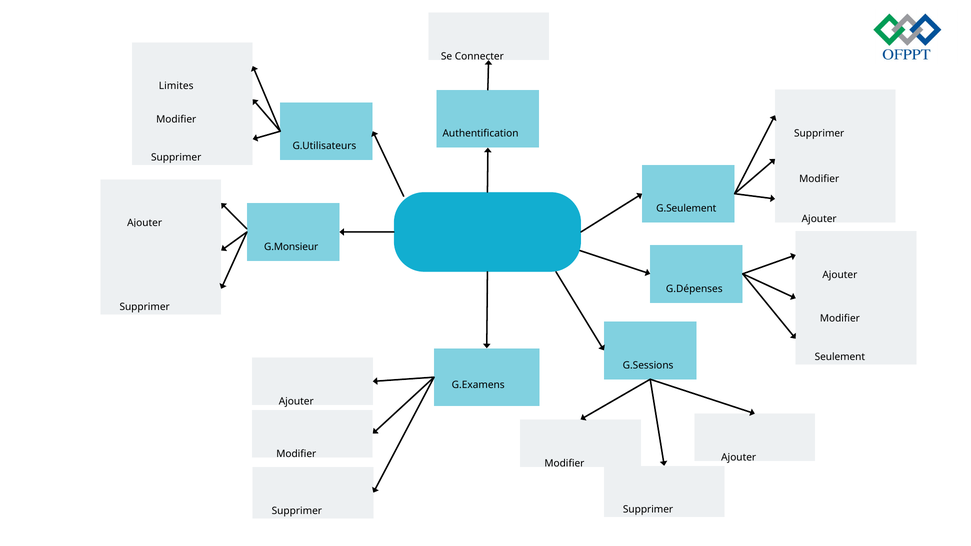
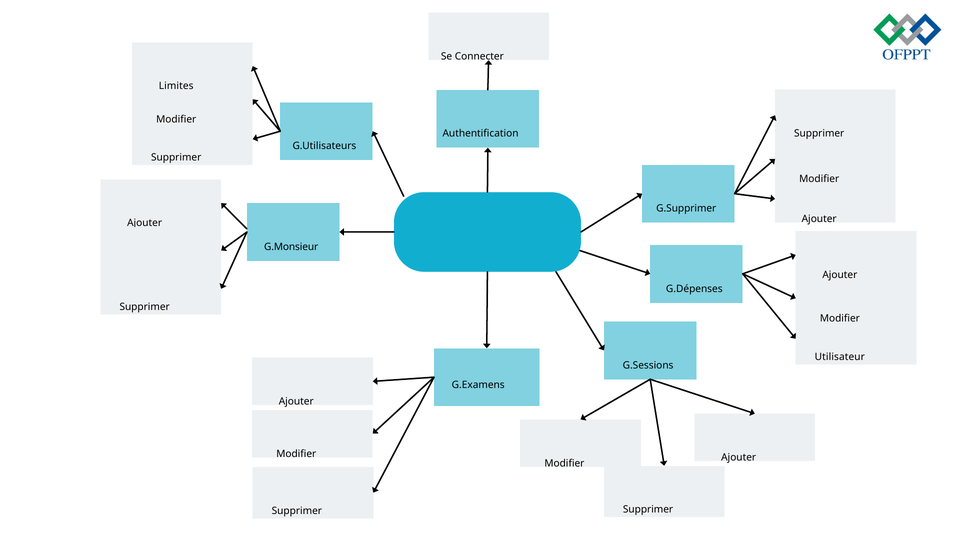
G.Seulement: G.Seulement -> G.Supprimer (686, 209)
Seulement: Seulement -> Utilisateur (840, 357)
